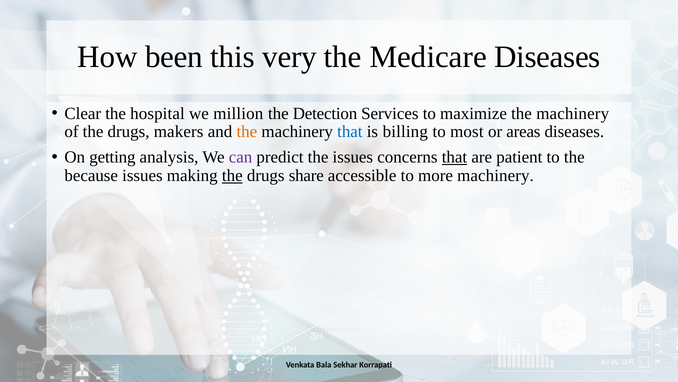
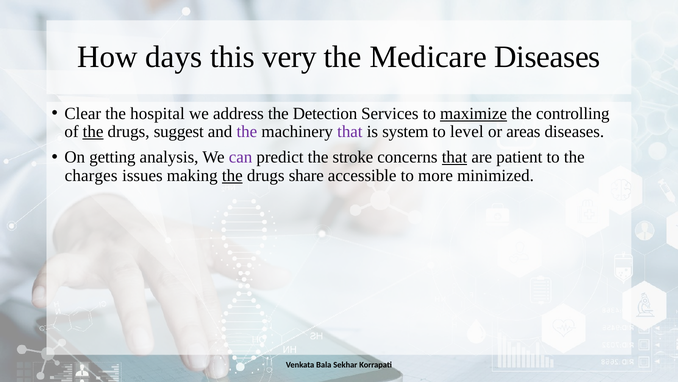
been: been -> days (174, 57)
million: million -> address (238, 113)
maximize underline: none -> present (474, 113)
machinery: machinery -> controlling (573, 113)
the underline: none -> present (93, 132)
makers: makers -> suggest (179, 132)
the colour: orange -> purple (247, 132)
that colour: blue -> purple (350, 132)
billing: billing -> system (405, 132)
most: most -> level (467, 132)
the issues: issues -> stroke (353, 157)
because: because -> charges (91, 175)
more machinery: machinery -> minimized (496, 175)
